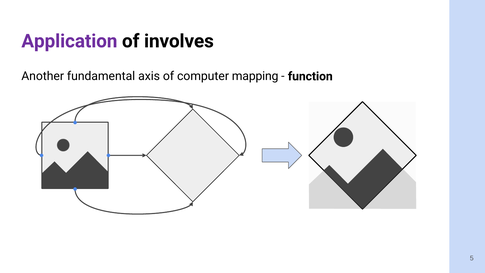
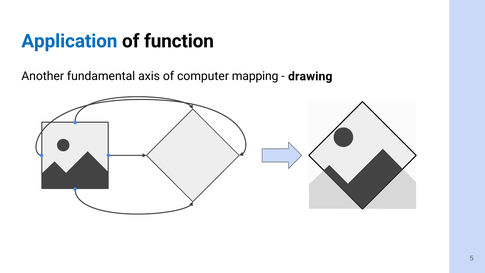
Application colour: purple -> blue (69, 41)
involves: involves -> function (179, 41)
function: function -> drawing (310, 76)
